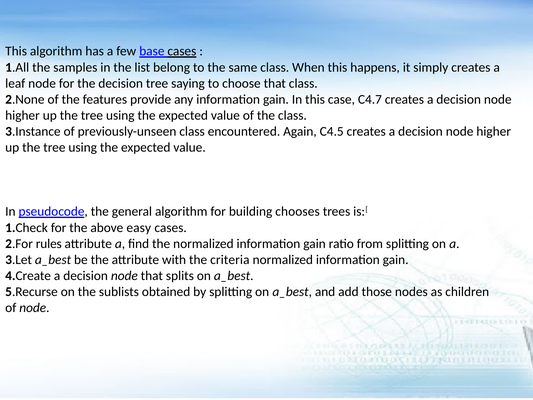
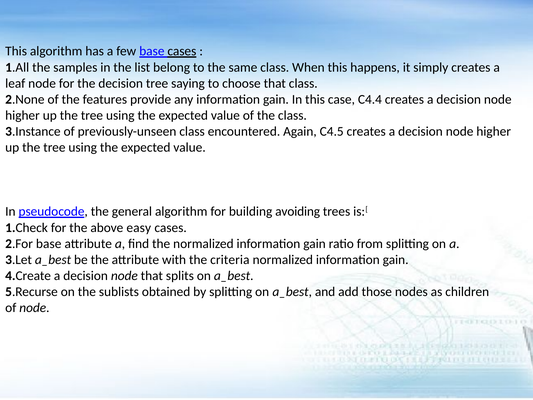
C4.7: C4.7 -> C4.4 (370, 99)
chooses: chooses -> avoiding (298, 211)
2.For rules: rules -> base (49, 244)
